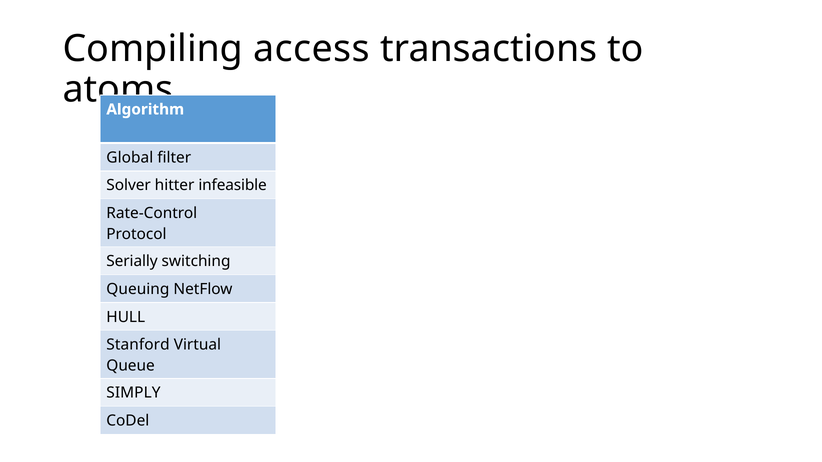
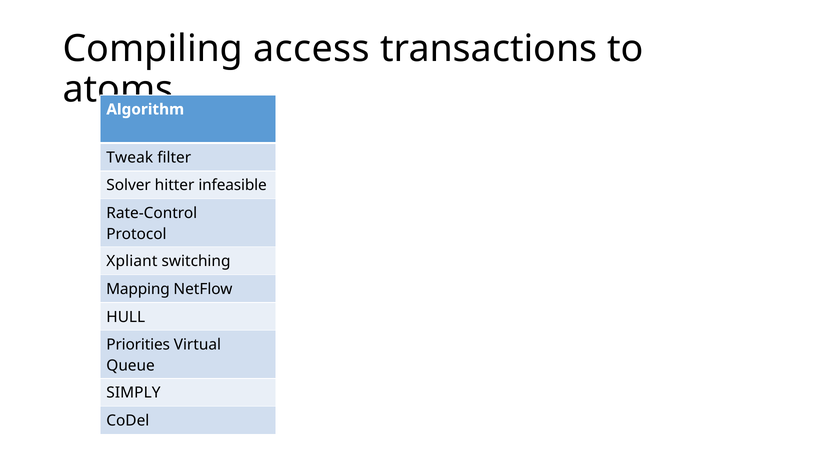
Global: Global -> Tweak (130, 158)
Serially: Serially -> Xpliant (132, 261)
Queuing: Queuing -> Mapping (138, 289)
Stanford: Stanford -> Priorities (138, 345)
